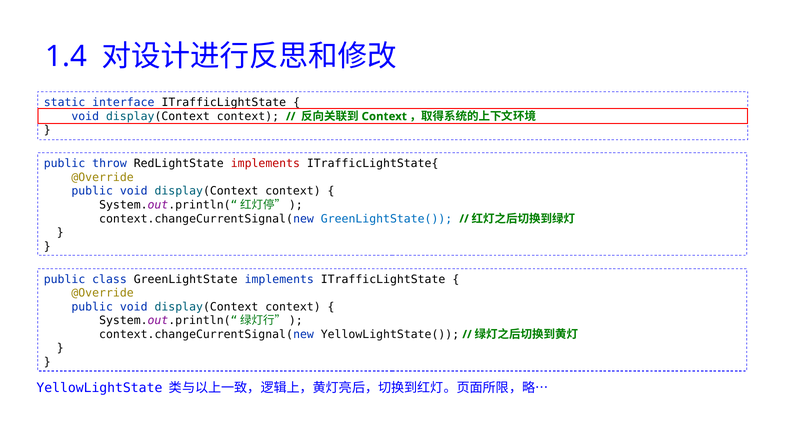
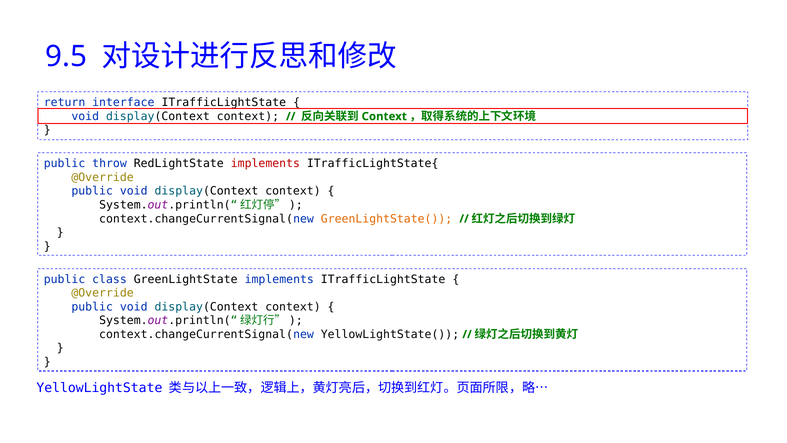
1.4: 1.4 -> 9.5 (66, 57)
static: static -> return (65, 103)
GreenLightState( colour: blue -> orange (387, 219)
